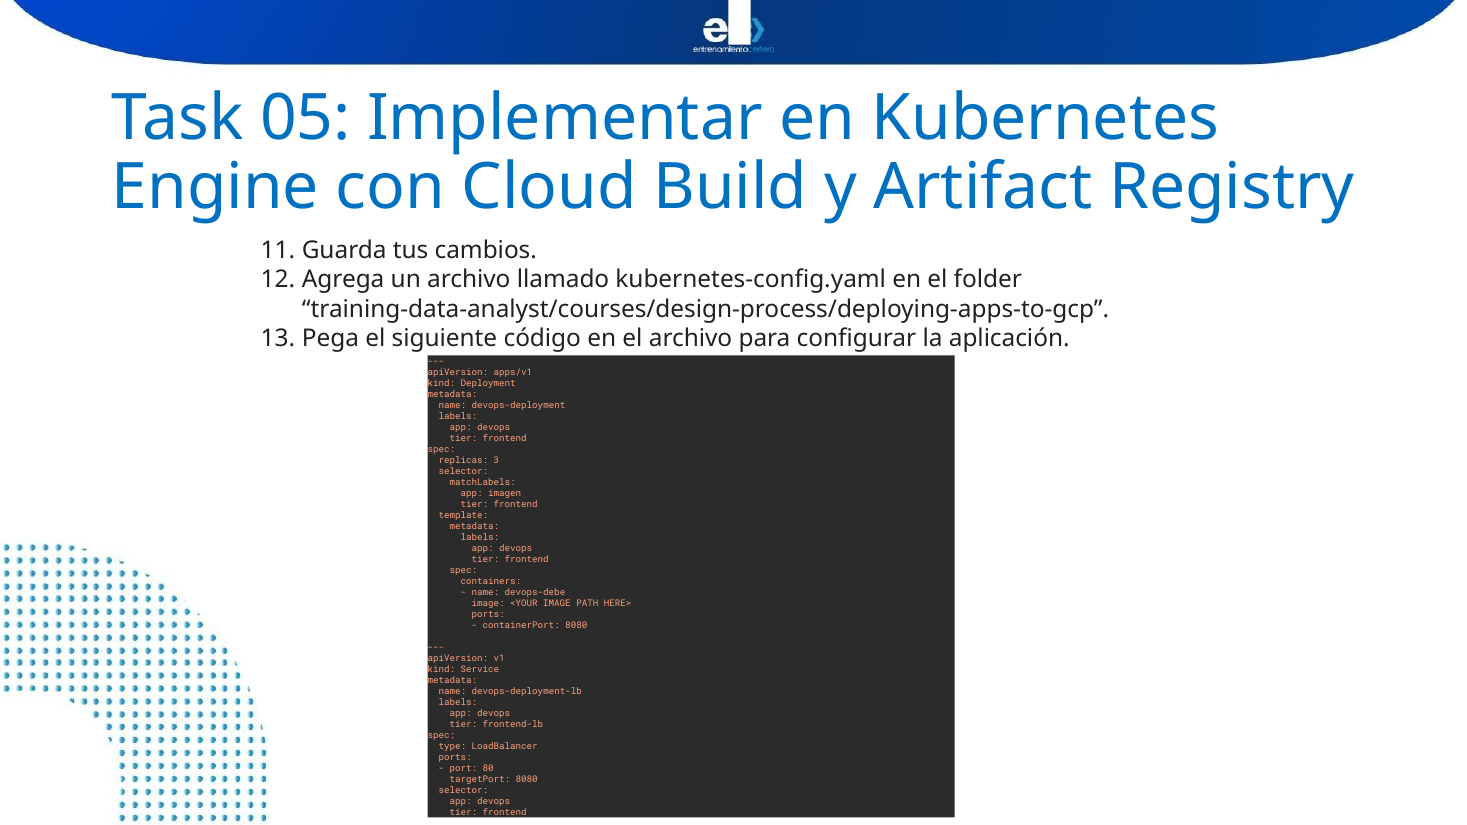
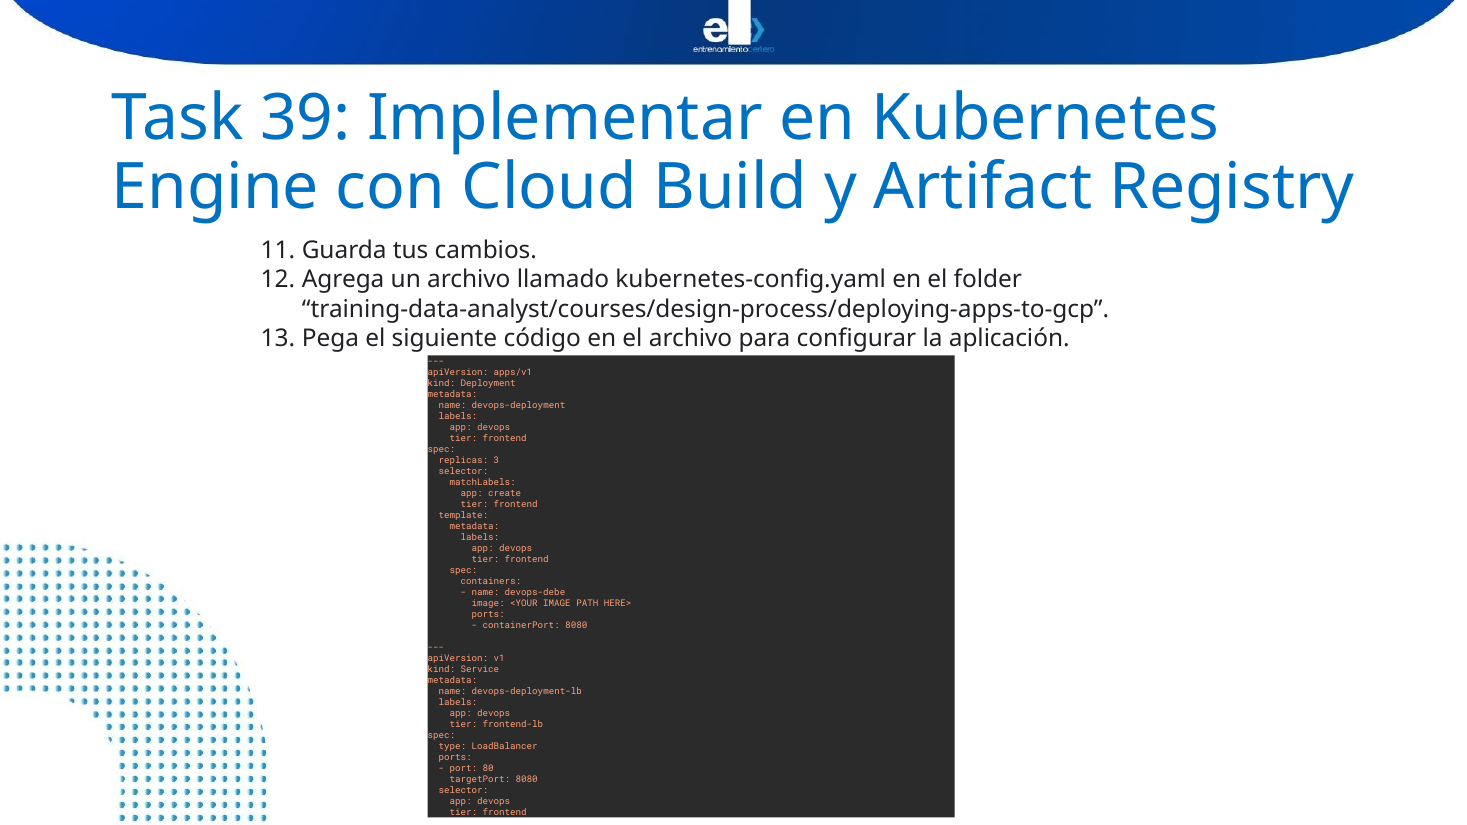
05: 05 -> 39 (305, 118)
imagen: imagen -> create (505, 494)
